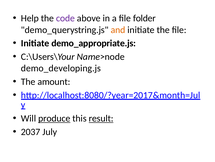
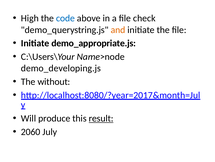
Help: Help -> High (30, 18)
code colour: purple -> blue (65, 18)
folder: folder -> check (144, 18)
amount: amount -> without (54, 81)
produce underline: present -> none (54, 118)
2037: 2037 -> 2060 (31, 131)
